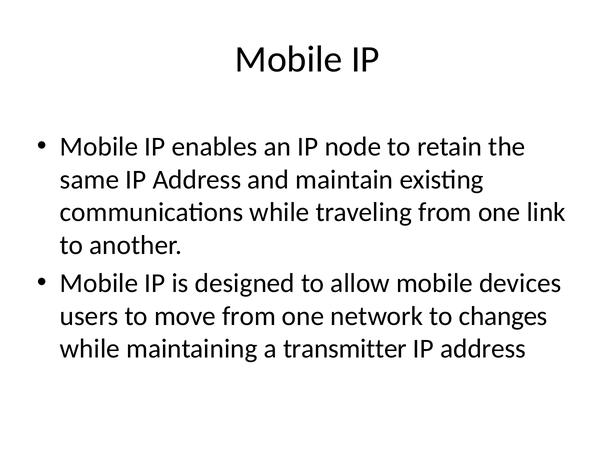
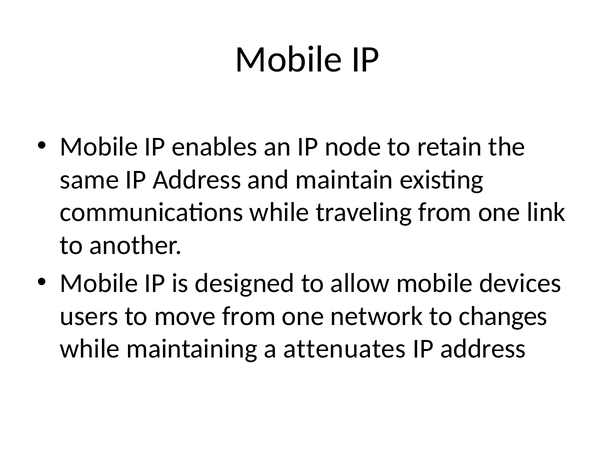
transmitter: transmitter -> attenuates (345, 349)
